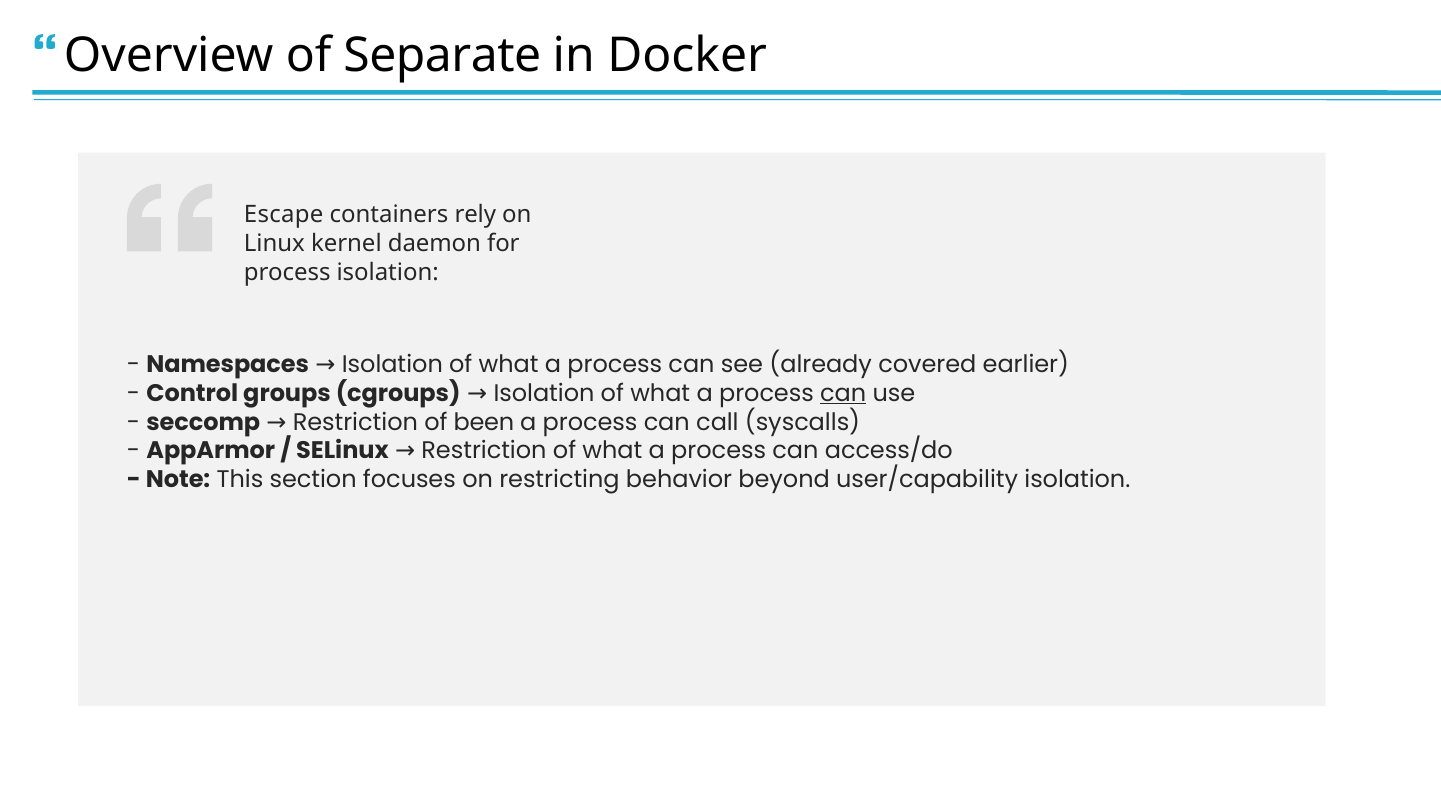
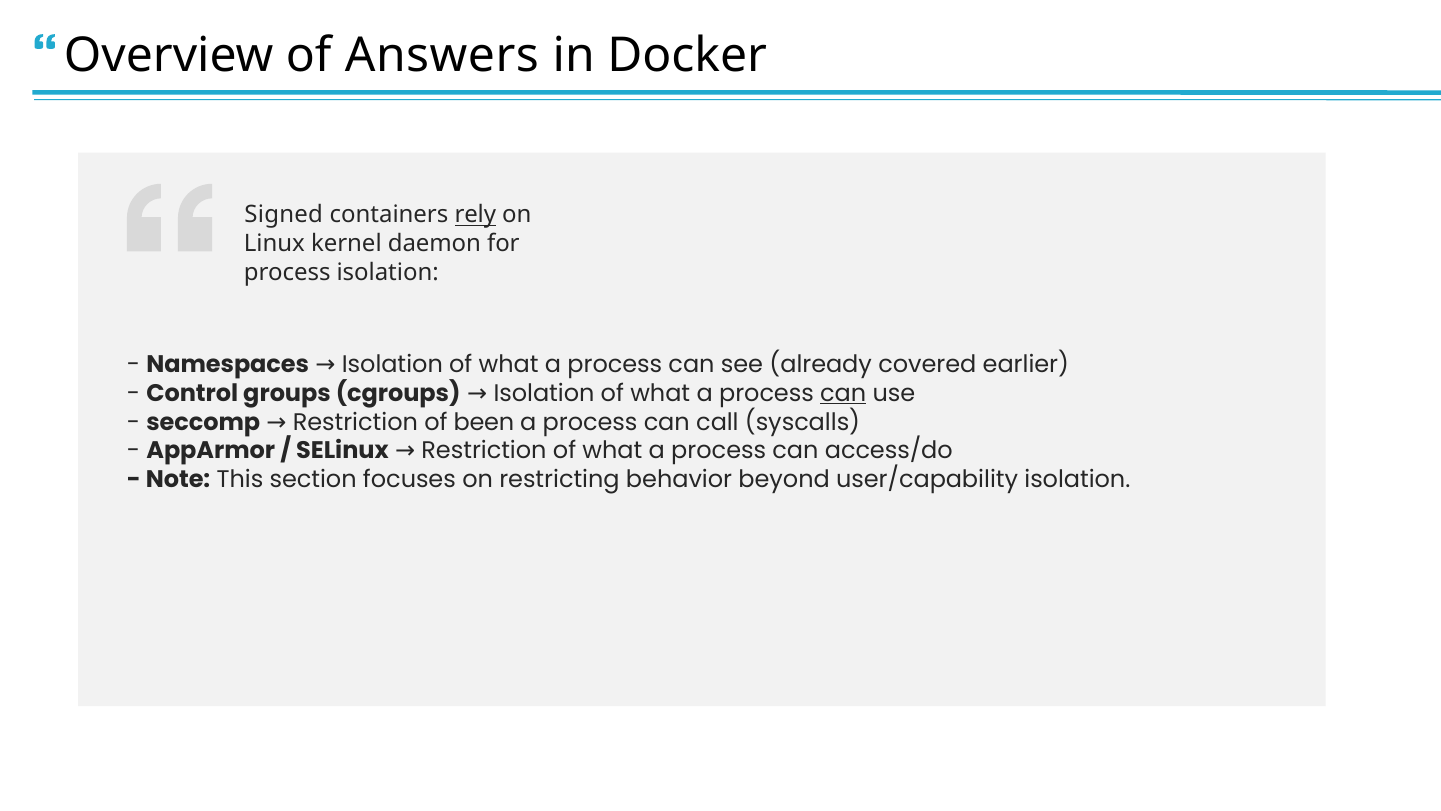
Separate: Separate -> Answers (442, 56)
Escape: Escape -> Signed (284, 215)
rely underline: none -> present (475, 215)
